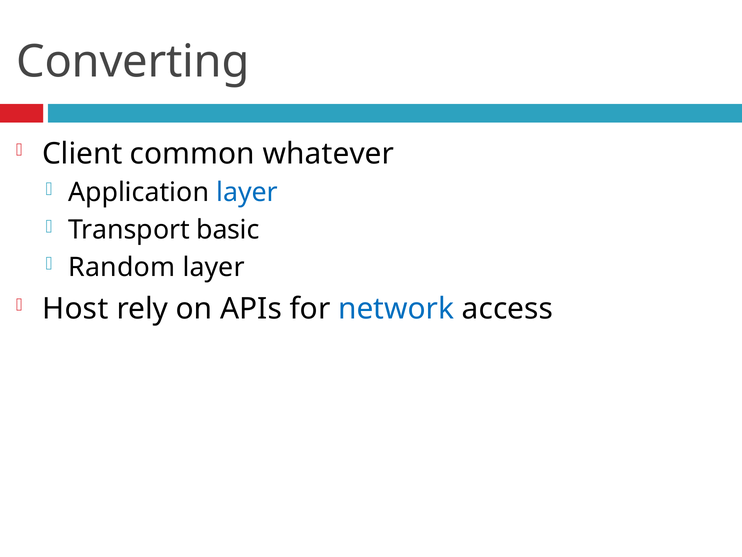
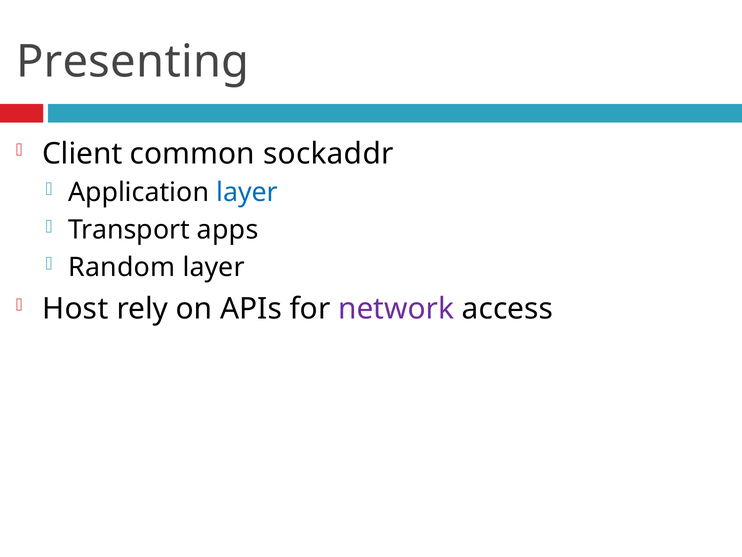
Converting: Converting -> Presenting (133, 62)
whatever: whatever -> sockaddr (328, 154)
basic: basic -> apps (228, 230)
network colour: blue -> purple (396, 308)
